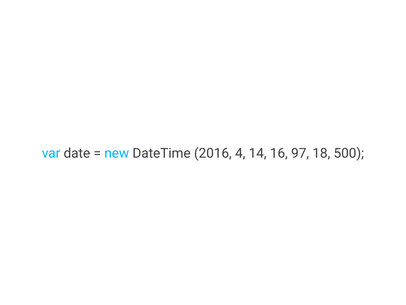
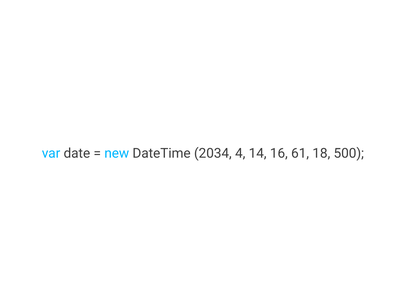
2016: 2016 -> 2034 (213, 153)
97: 97 -> 61 (300, 153)
